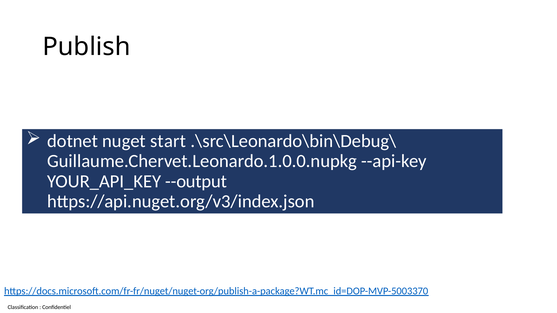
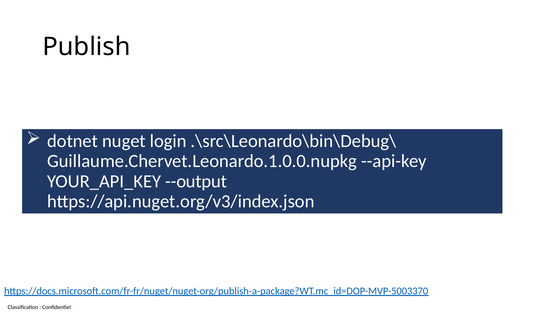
start: start -> login (168, 141)
